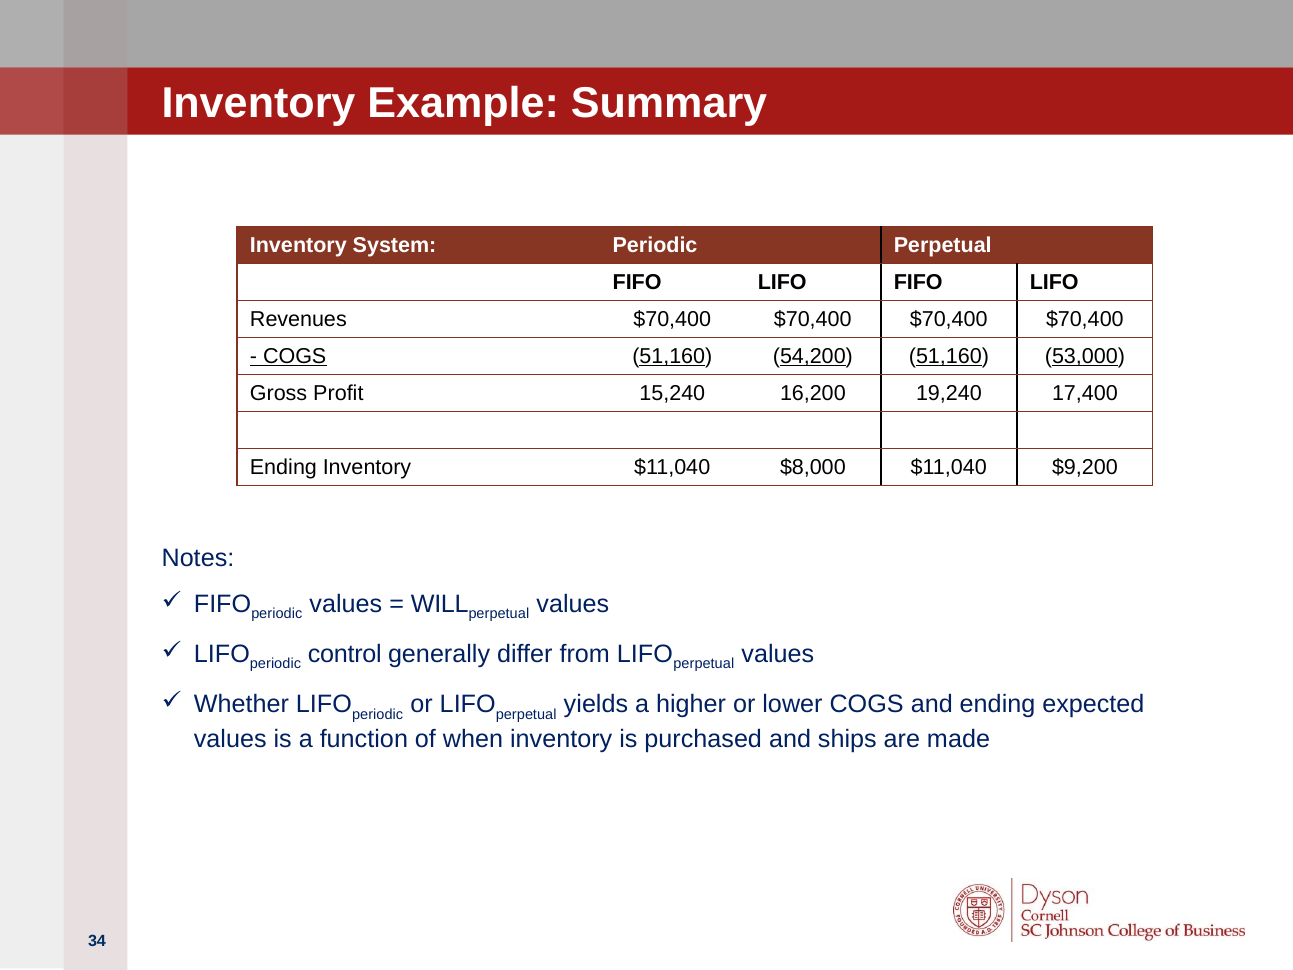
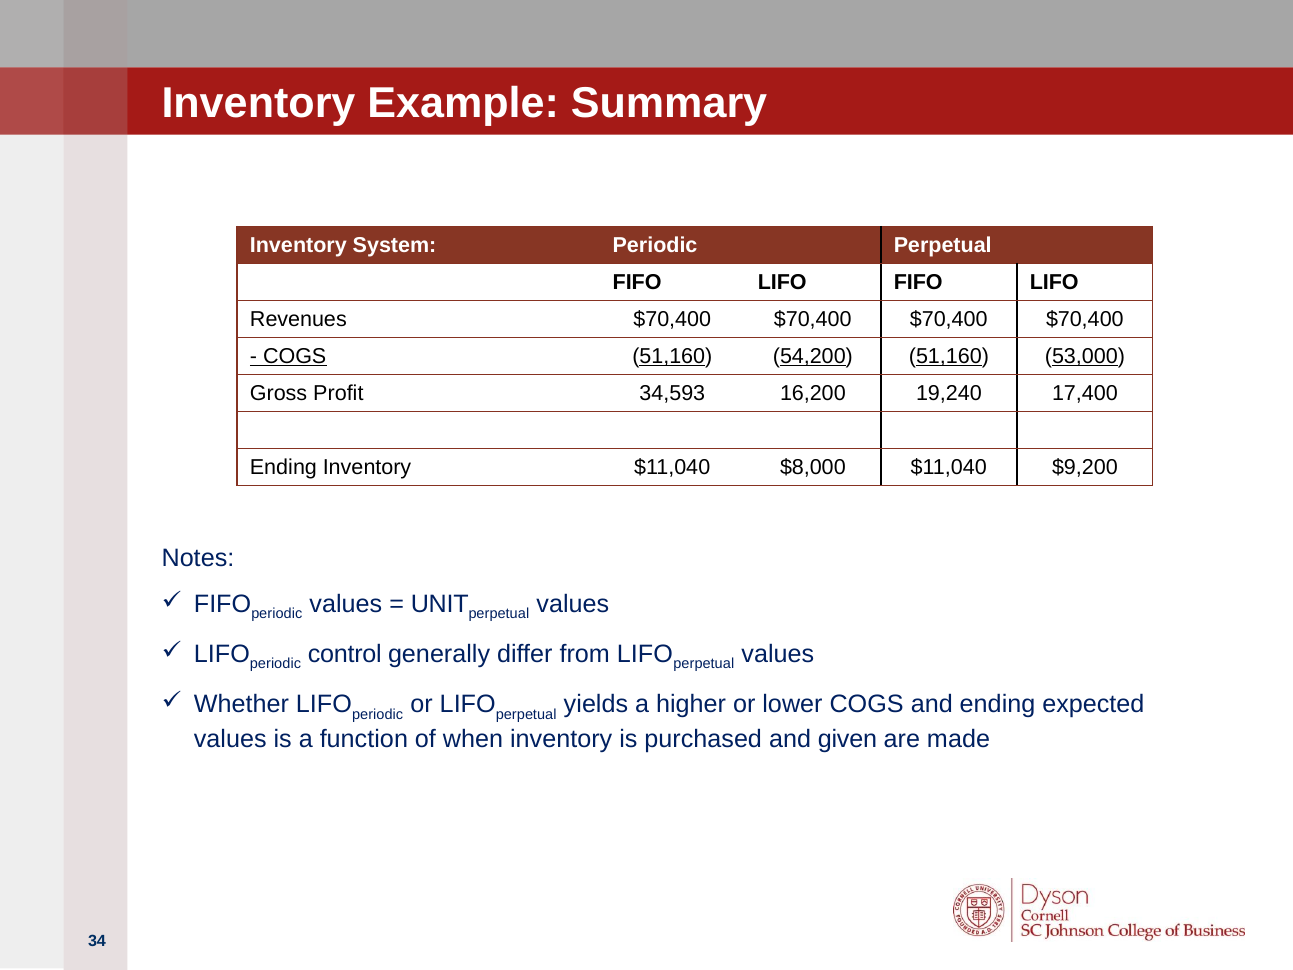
15,240: 15,240 -> 34,593 (672, 393)
WILL: WILL -> UNIT (440, 604)
ships: ships -> given (847, 739)
